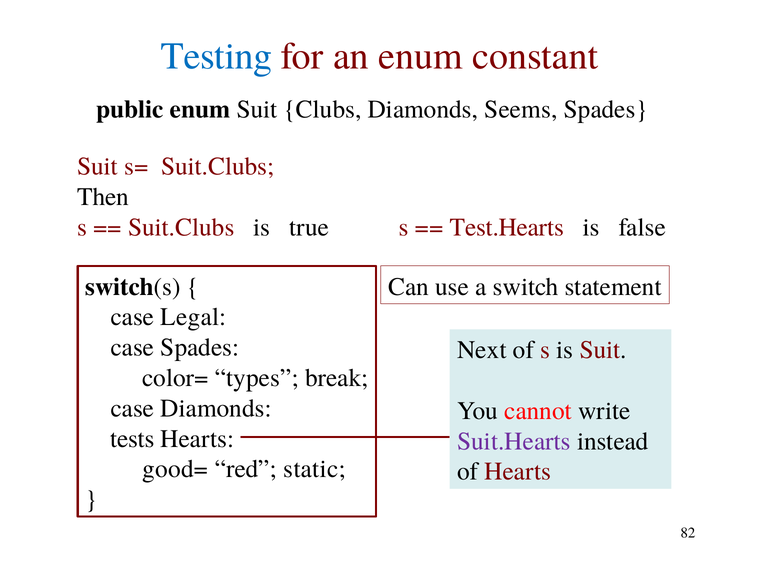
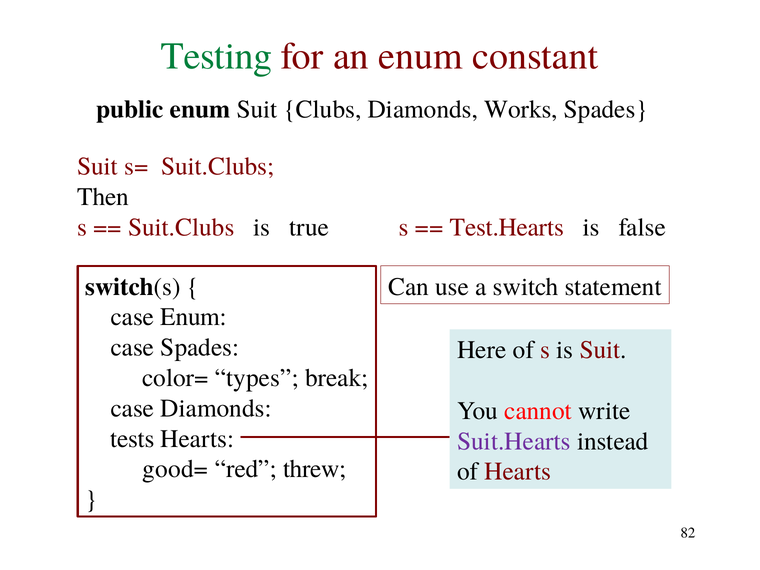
Testing colour: blue -> green (217, 56)
Seems: Seems -> Works (521, 109)
case Legal: Legal -> Enum (194, 317)
Next: Next -> Here (482, 350)
static: static -> threw (315, 469)
